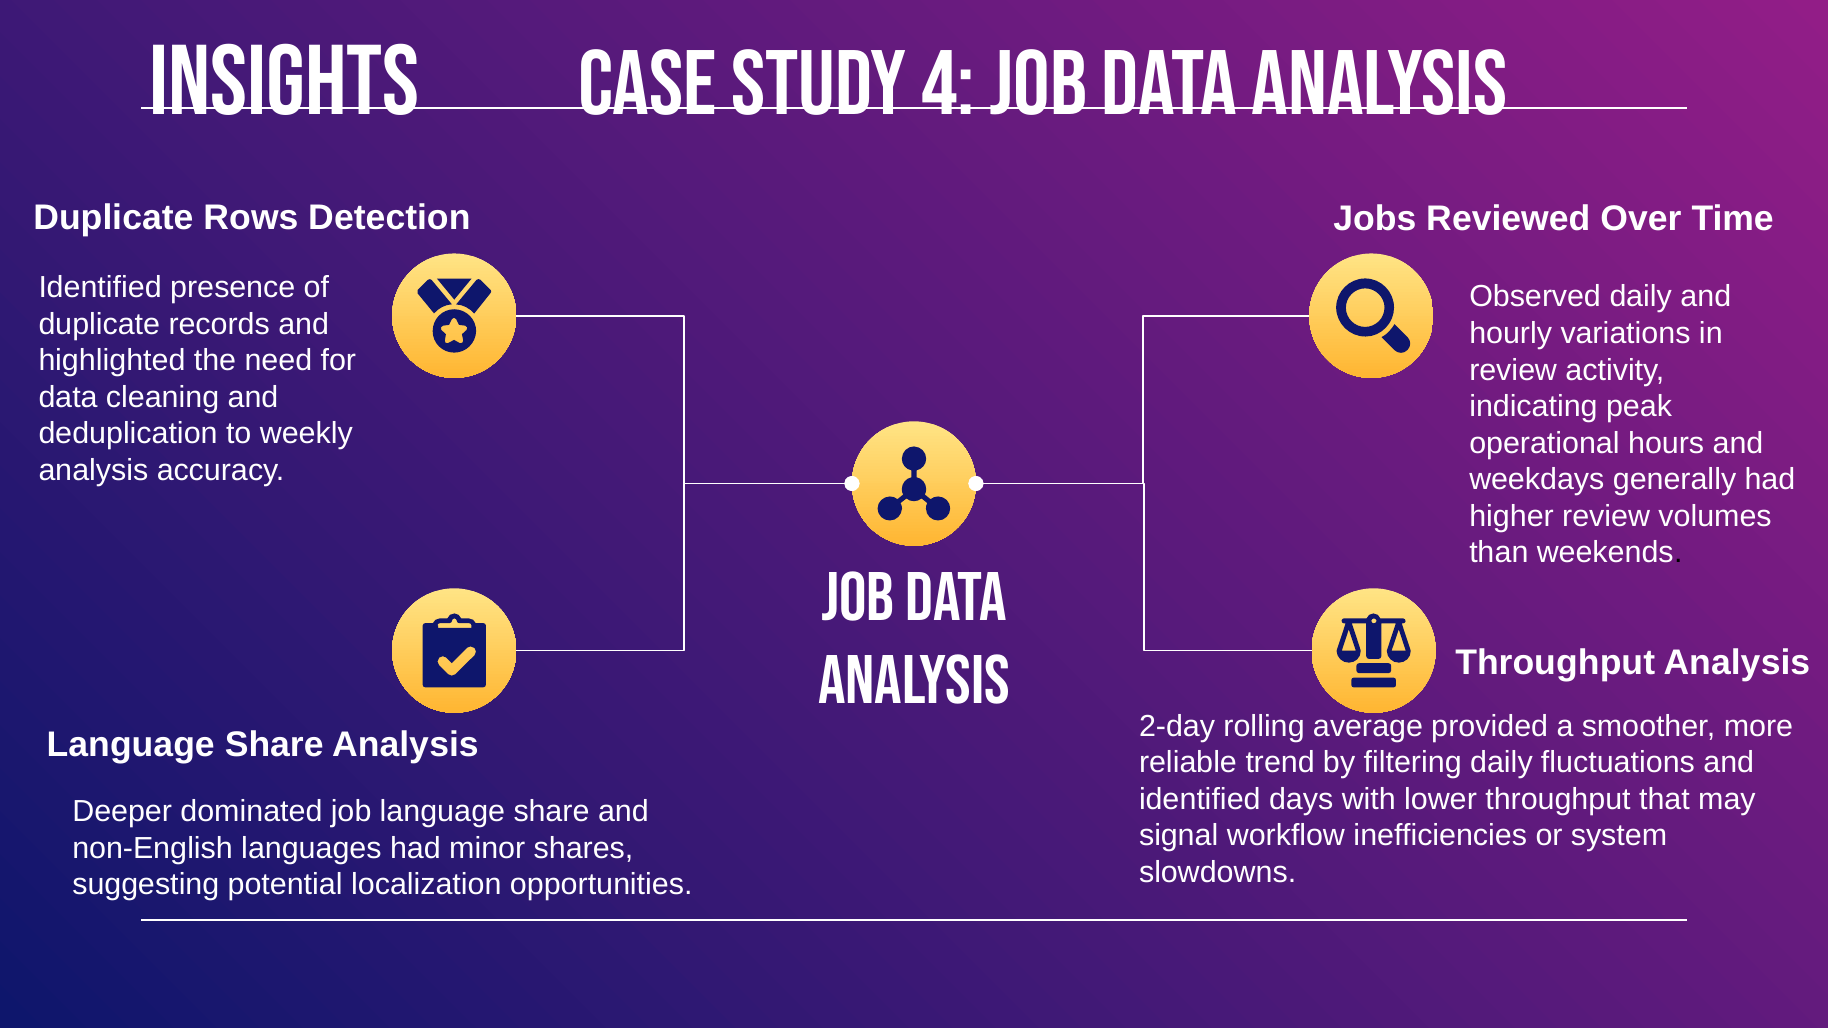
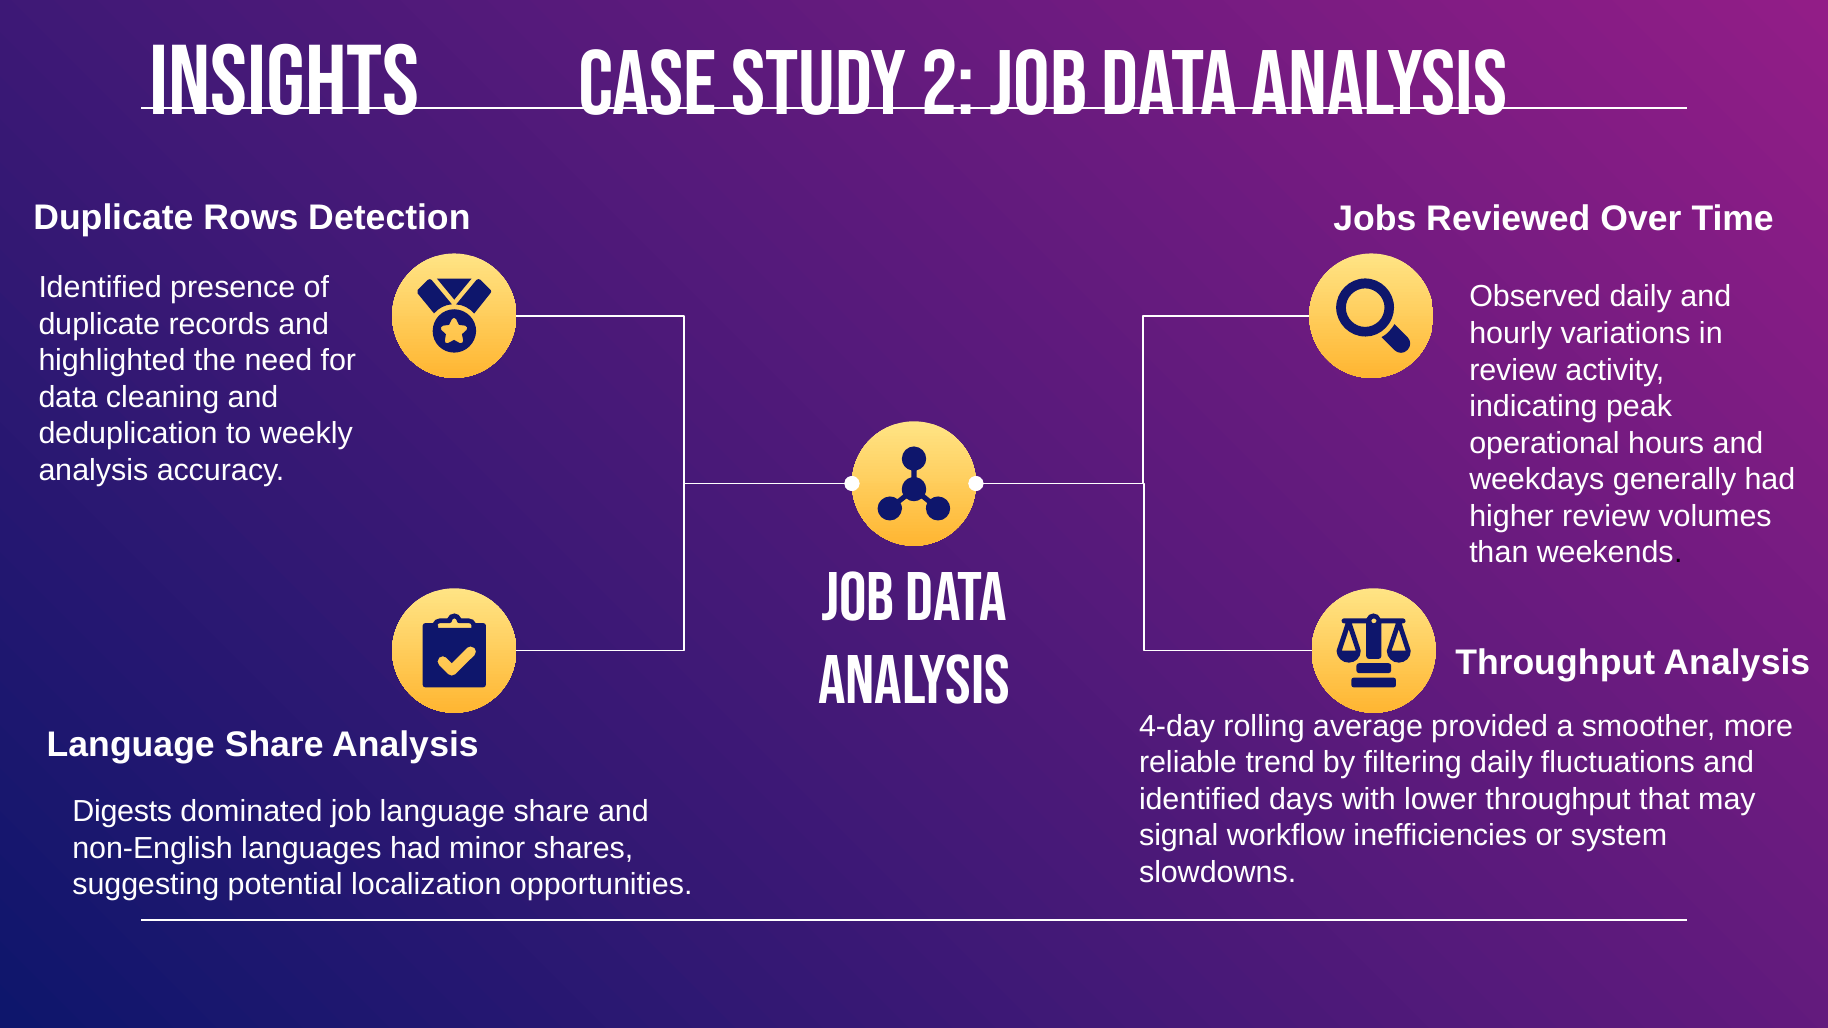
4: 4 -> 2 (948, 85)
2-day: 2-day -> 4-day (1177, 726)
Deeper: Deeper -> Digests (122, 812)
